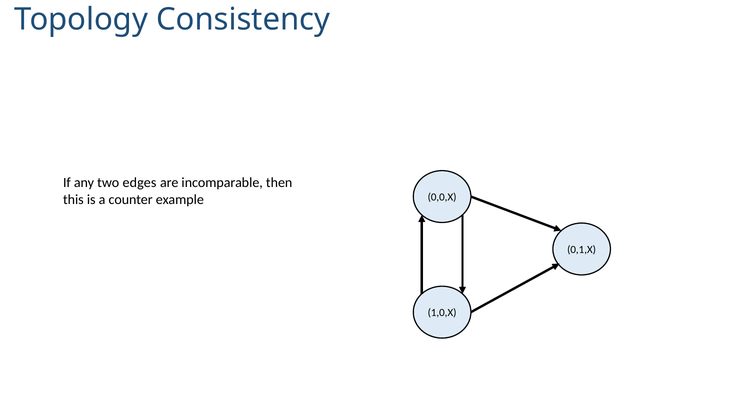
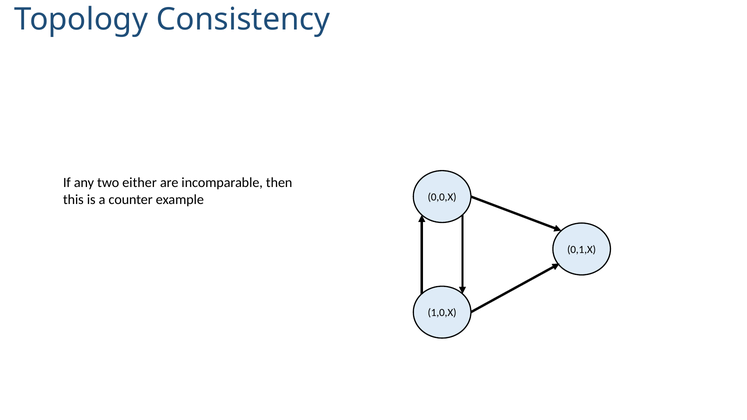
edges: edges -> either (140, 183)
